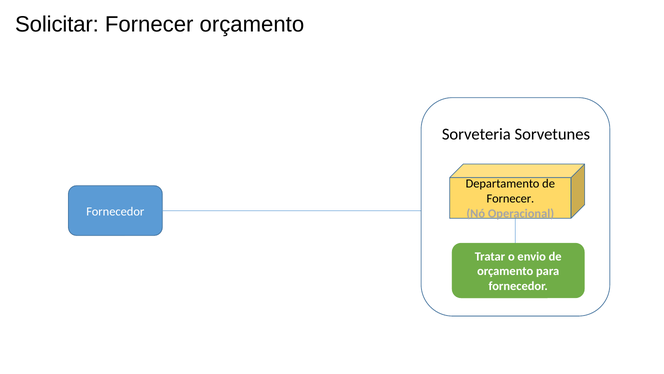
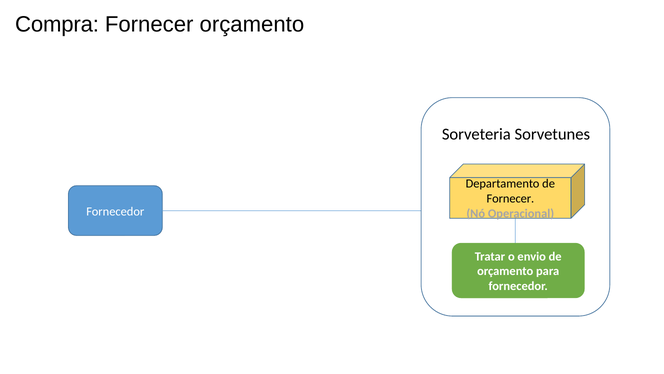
Solicitar: Solicitar -> Compra (57, 25)
